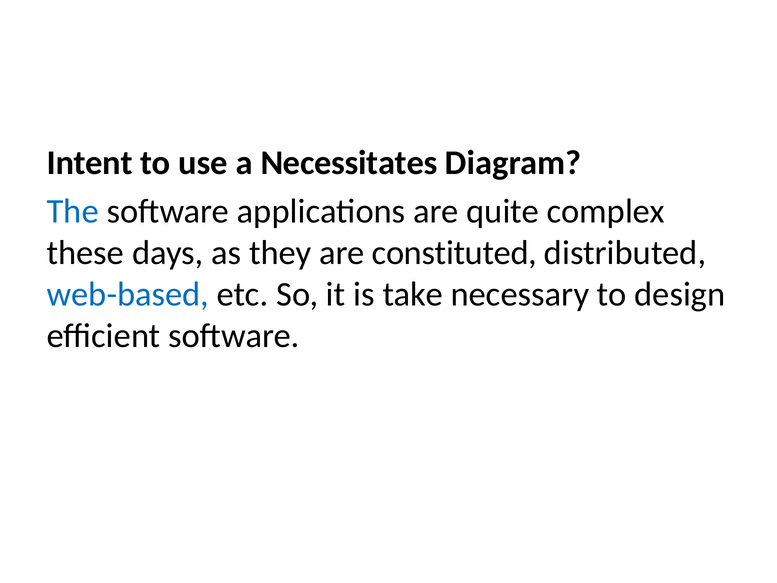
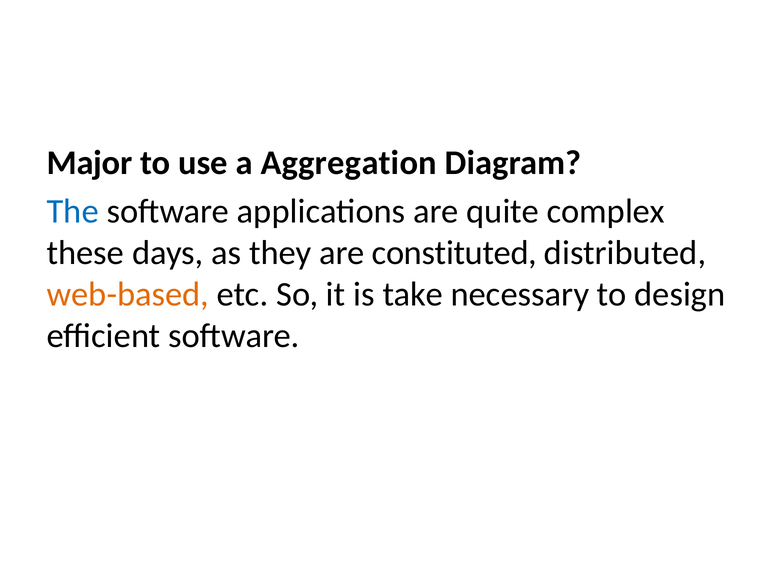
Intent: Intent -> Major (90, 163)
Necessitates: Necessitates -> Aggregation (349, 163)
web-based colour: blue -> orange (128, 294)
